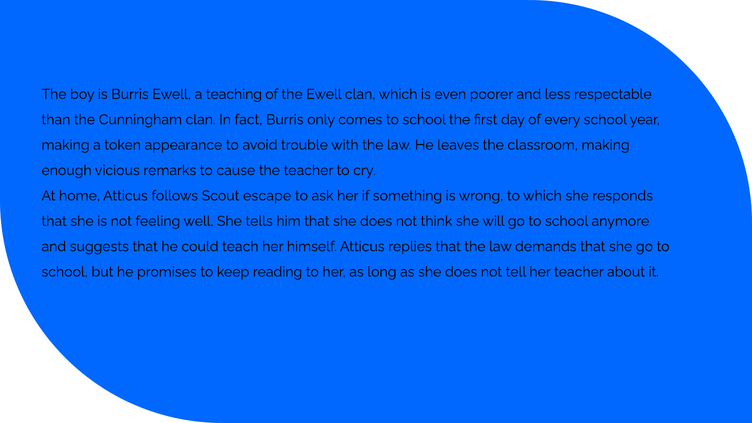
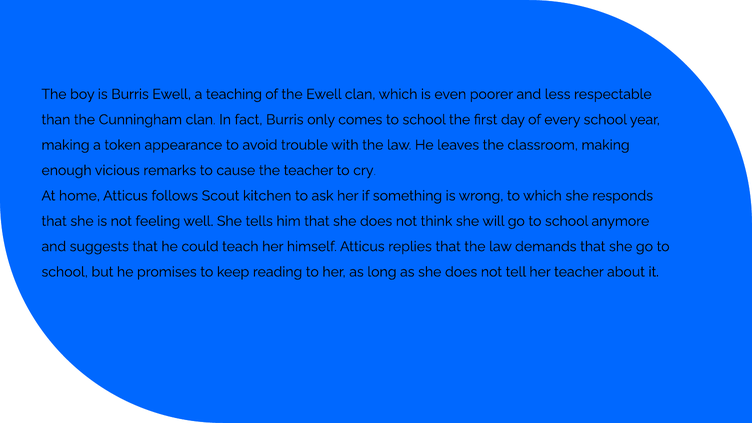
escape: escape -> kitchen (267, 196)
